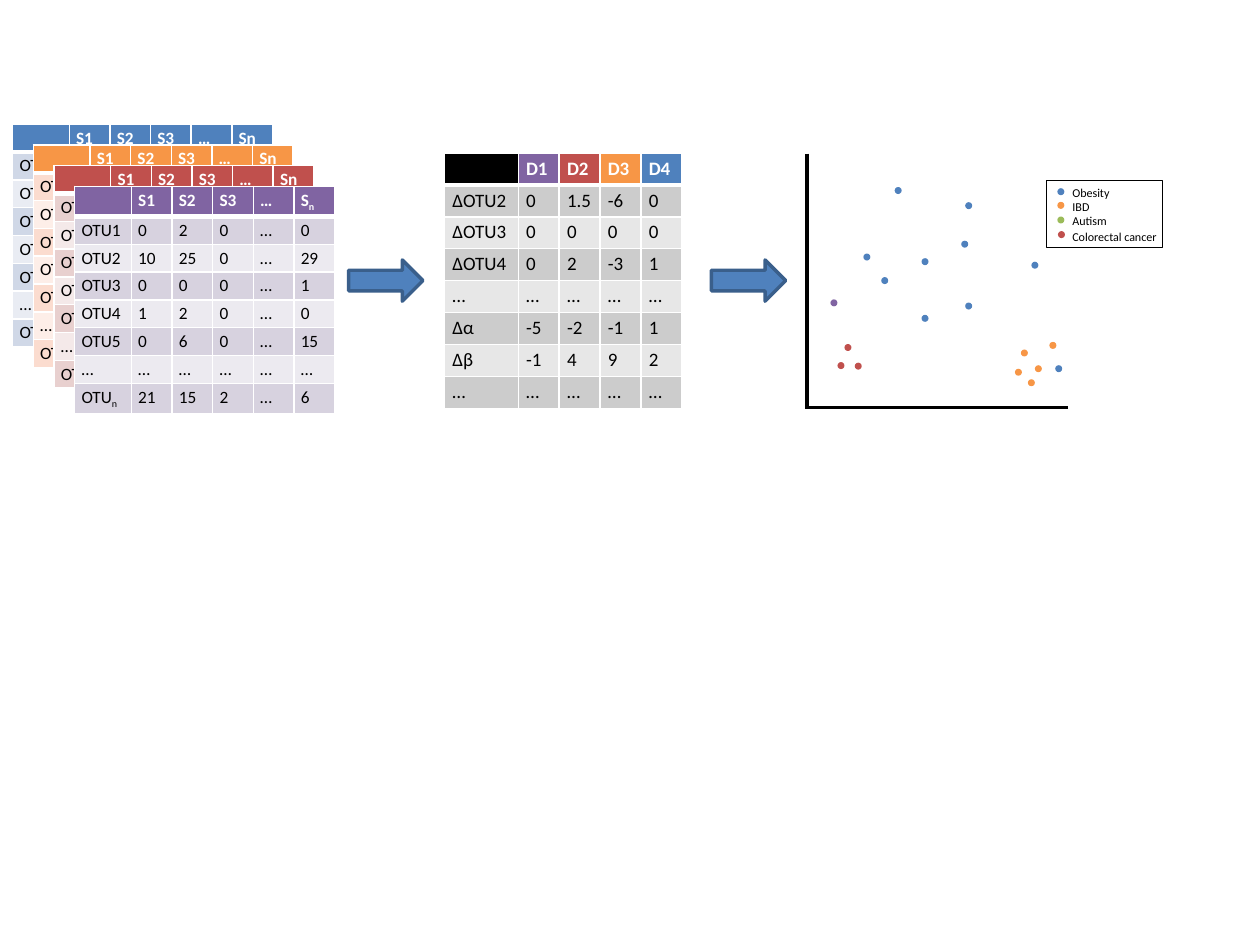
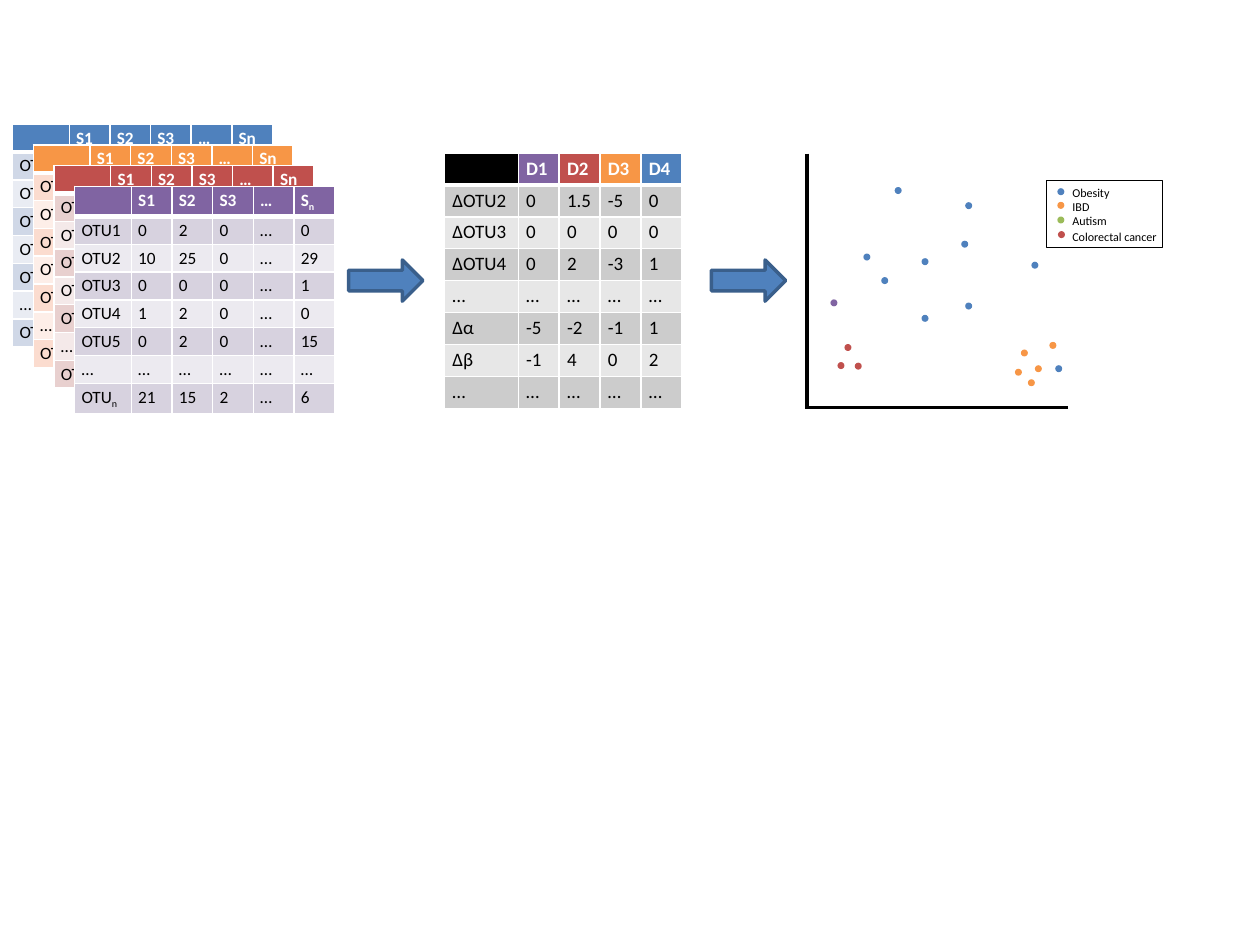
1.5 -6: -6 -> -5 (616, 201)
OTU5 0 6: 6 -> 2 (183, 342)
4 9: 9 -> 0 (613, 361)
